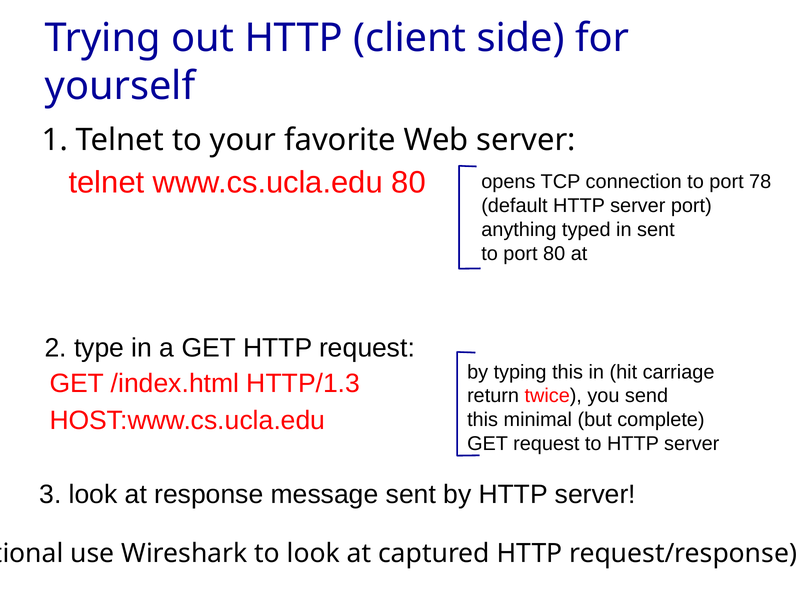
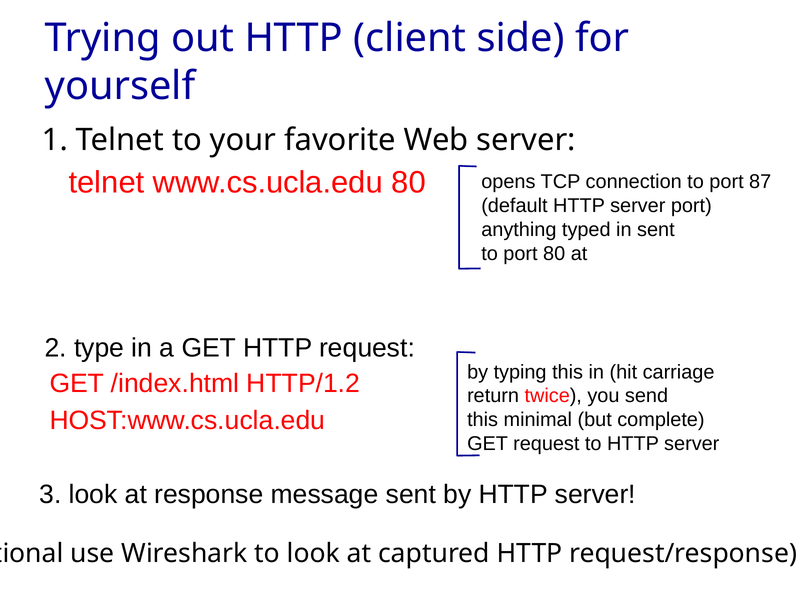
78: 78 -> 87 (760, 182)
HTTP/1.3: HTTP/1.3 -> HTTP/1.2 (303, 383)
